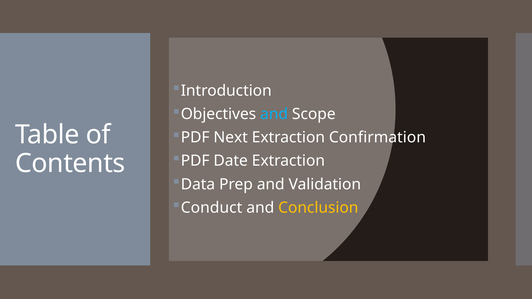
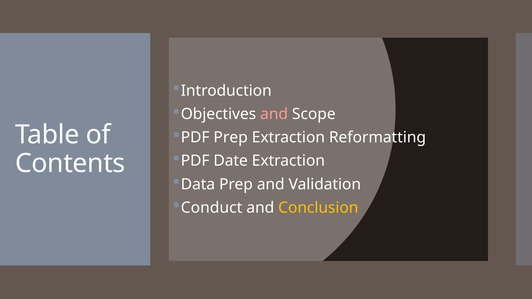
and colour: light blue -> pink (274, 114)
PDF Next: Next -> Prep (231, 138)
Confirmation: Confirmation -> Reformatting (377, 138)
